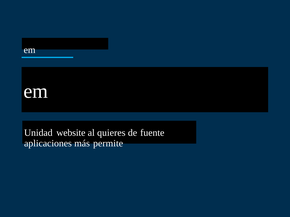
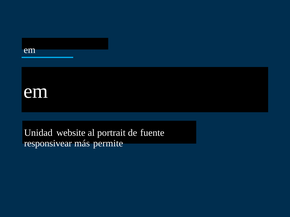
quieres: quieres -> portrait (111, 133)
aplicaciones: aplicaciones -> responsivear (48, 144)
